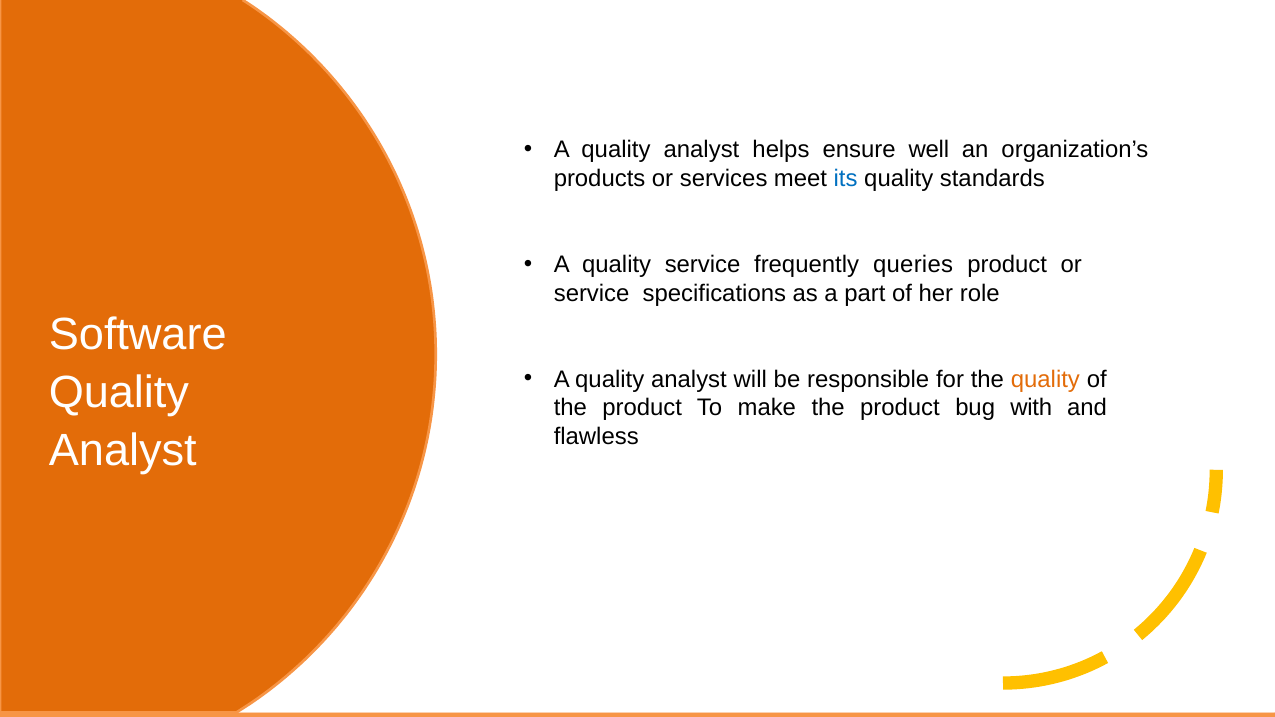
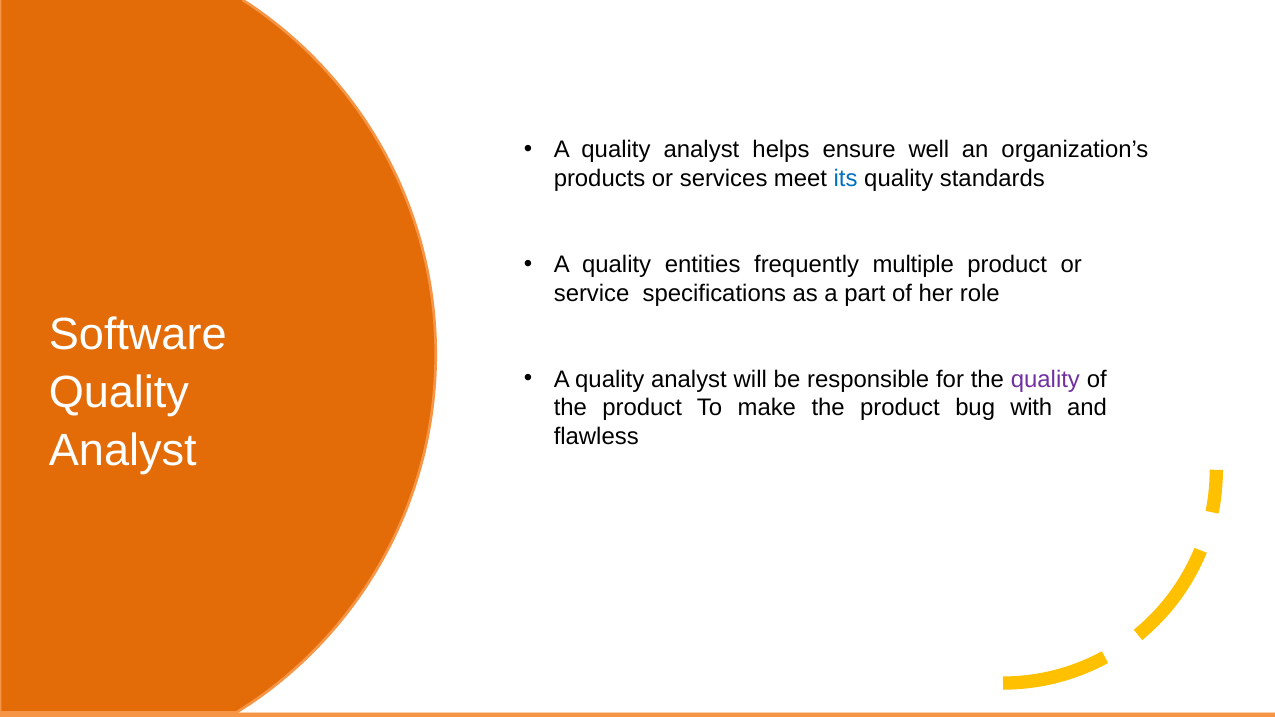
quality service: service -> entities (703, 265)
queries: queries -> multiple (913, 265)
quality colour: orange -> purple (1045, 379)
